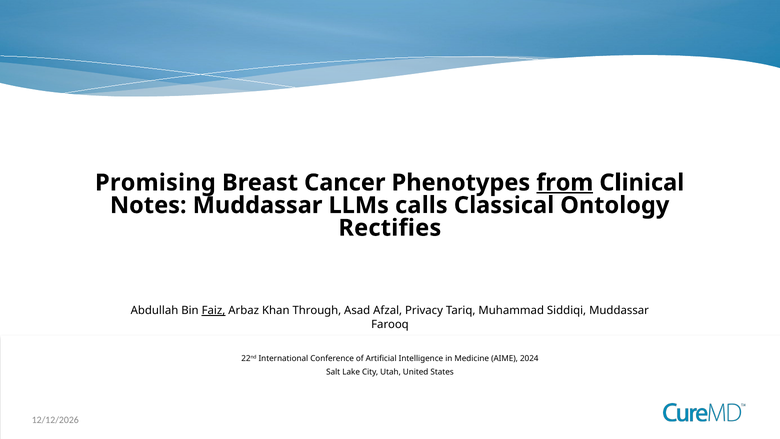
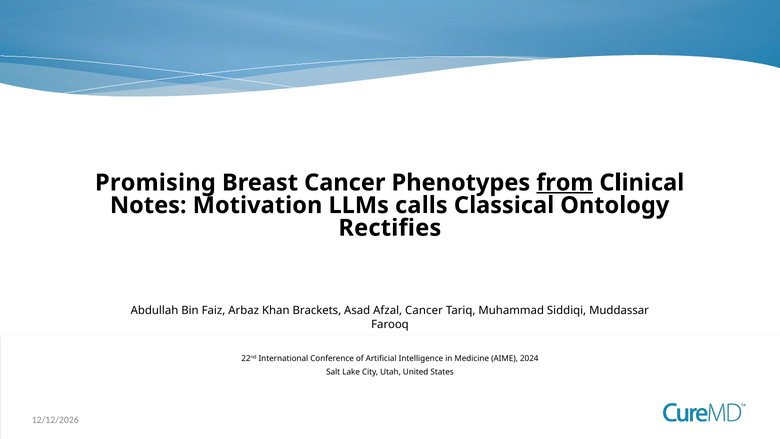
Notes Muddassar: Muddassar -> Motivation (258, 205)
Faiz underline: present -> none (213, 310)
Through: Through -> Brackets (317, 310)
Afzal Privacy: Privacy -> Cancer (424, 310)
